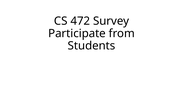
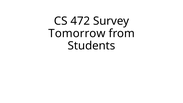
Participate: Participate -> Tomorrow (77, 33)
